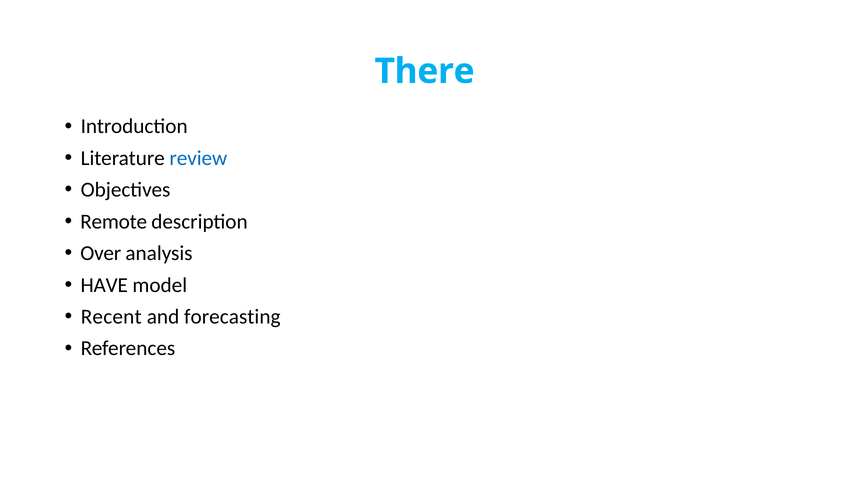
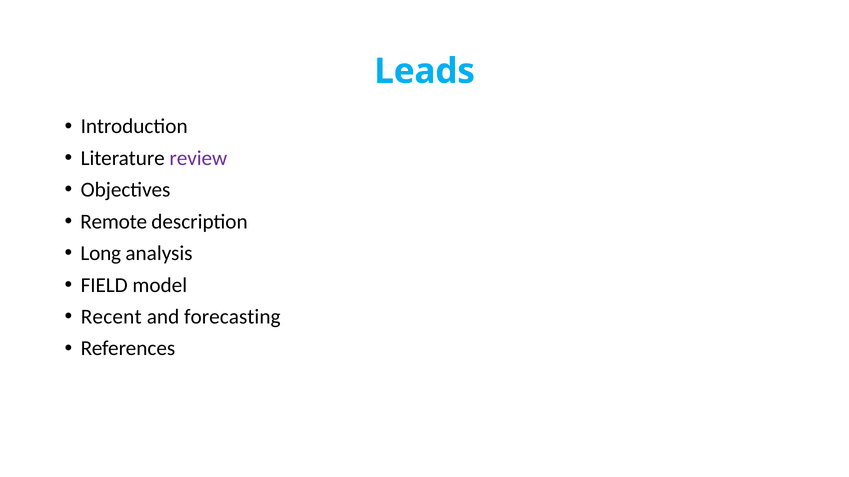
There: There -> Leads (425, 71)
review colour: blue -> purple (198, 158)
Over: Over -> Long (101, 254)
HAVE: HAVE -> FIELD (104, 285)
